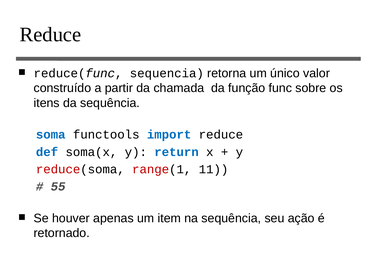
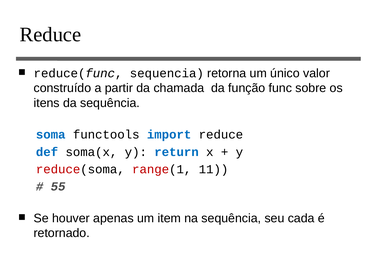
ação: ação -> cada (301, 218)
